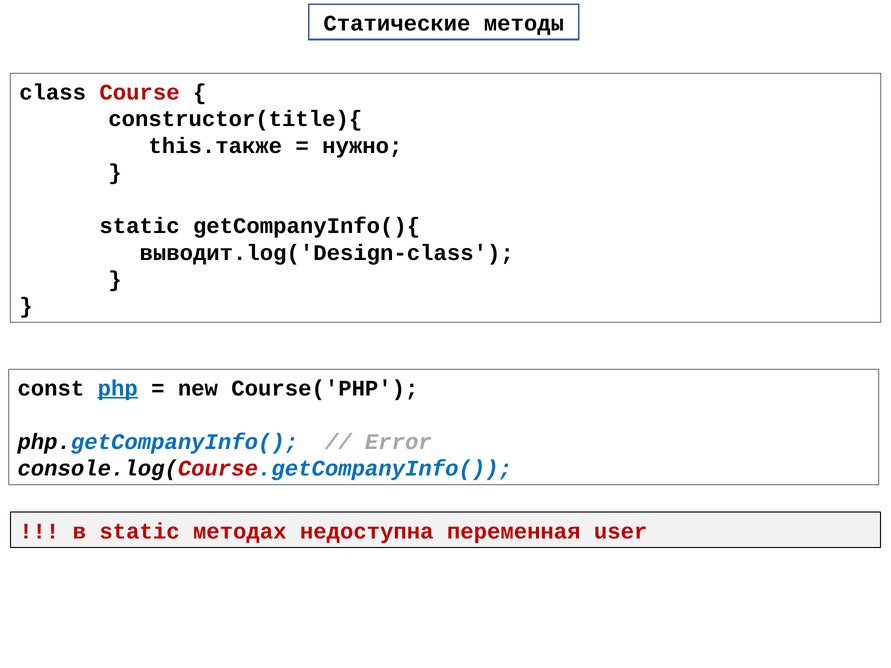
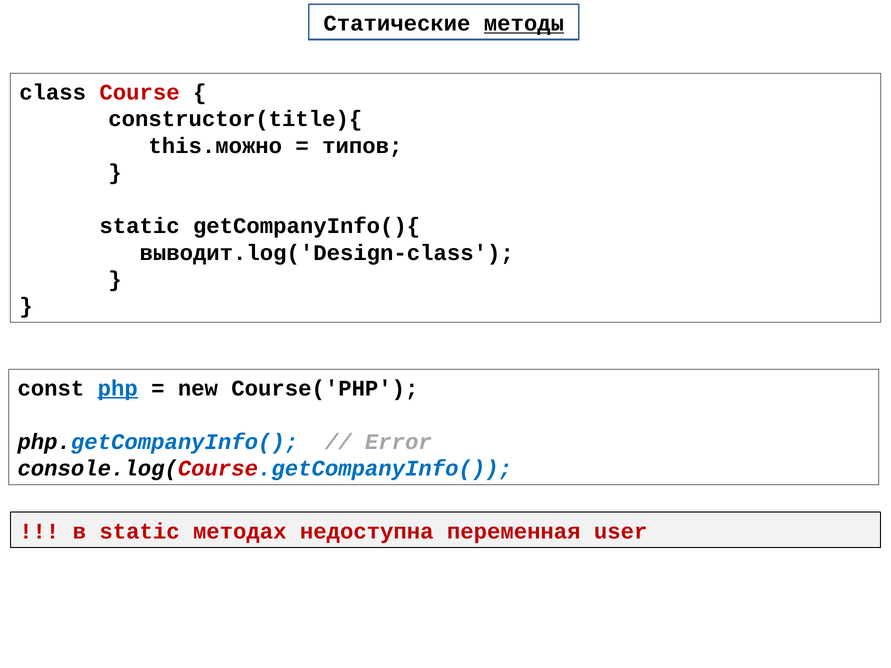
методы underline: none -> present (524, 23)
this.также: this.также -> this.можно (215, 146)
нужно: нужно -> типов (362, 146)
